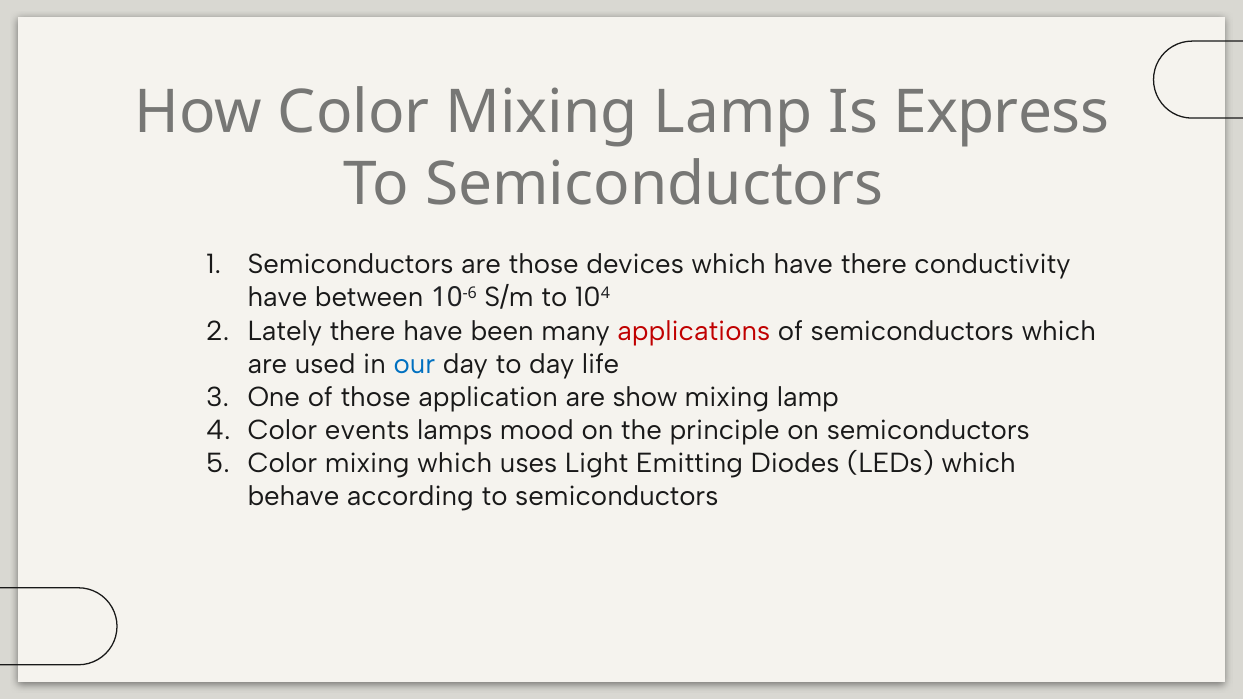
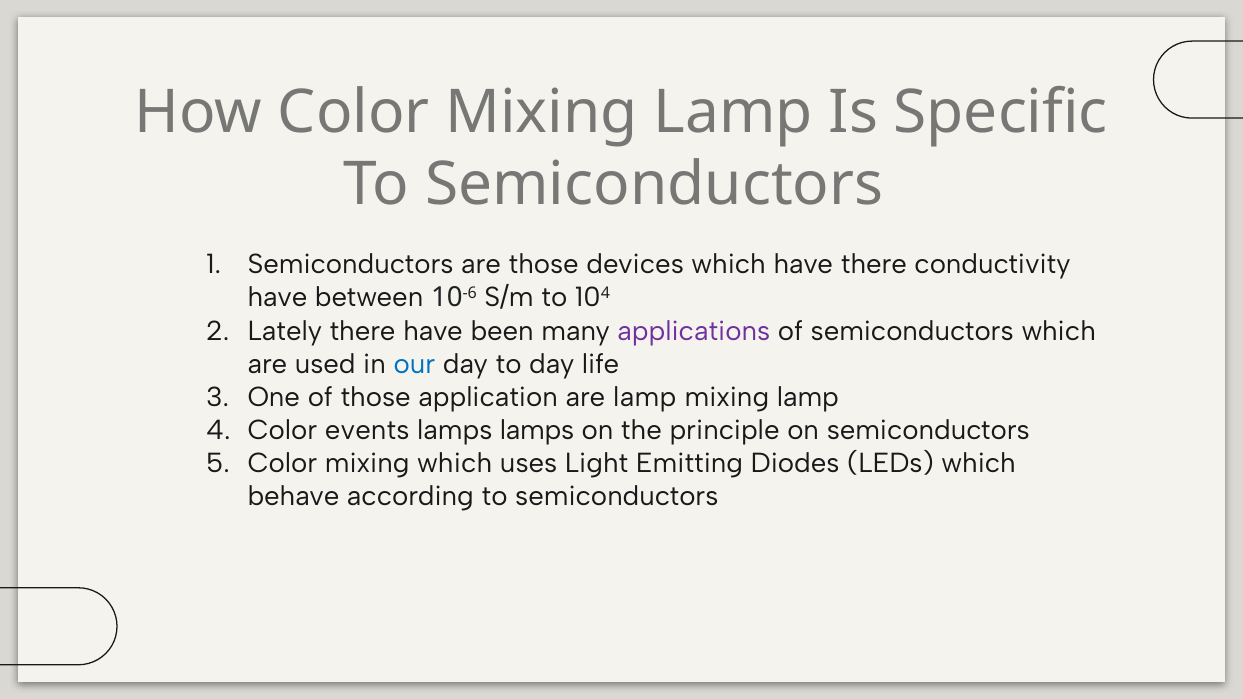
Express: Express -> Specific (1001, 112)
applications colour: red -> purple (694, 331)
are show: show -> lamp (645, 397)
lamps mood: mood -> lamps (537, 430)
